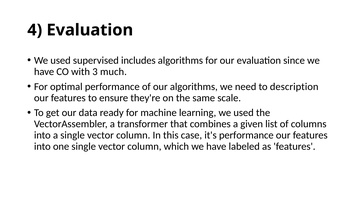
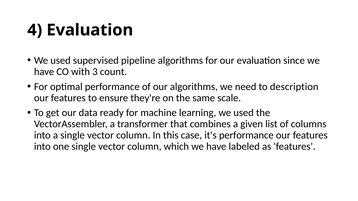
includes: includes -> pipeline (138, 61)
much: much -> count (113, 72)
